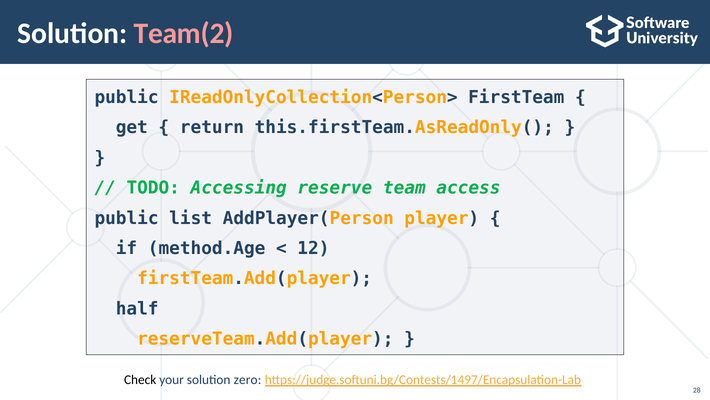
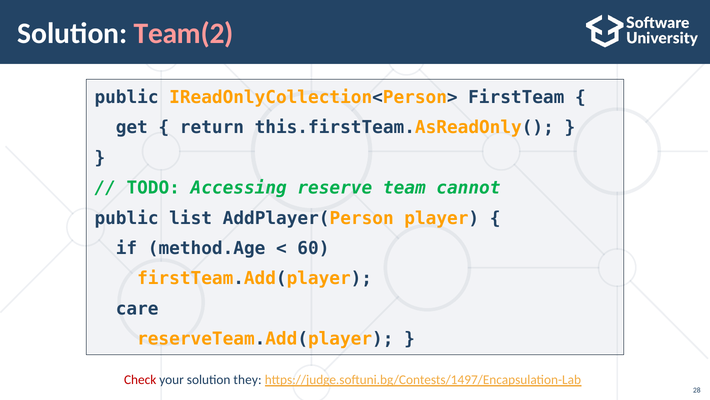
access: access -> cannot (468, 188)
12: 12 -> 60 (313, 248)
half: half -> care (137, 308)
Check colour: black -> red (140, 379)
zero: zero -> they (248, 379)
